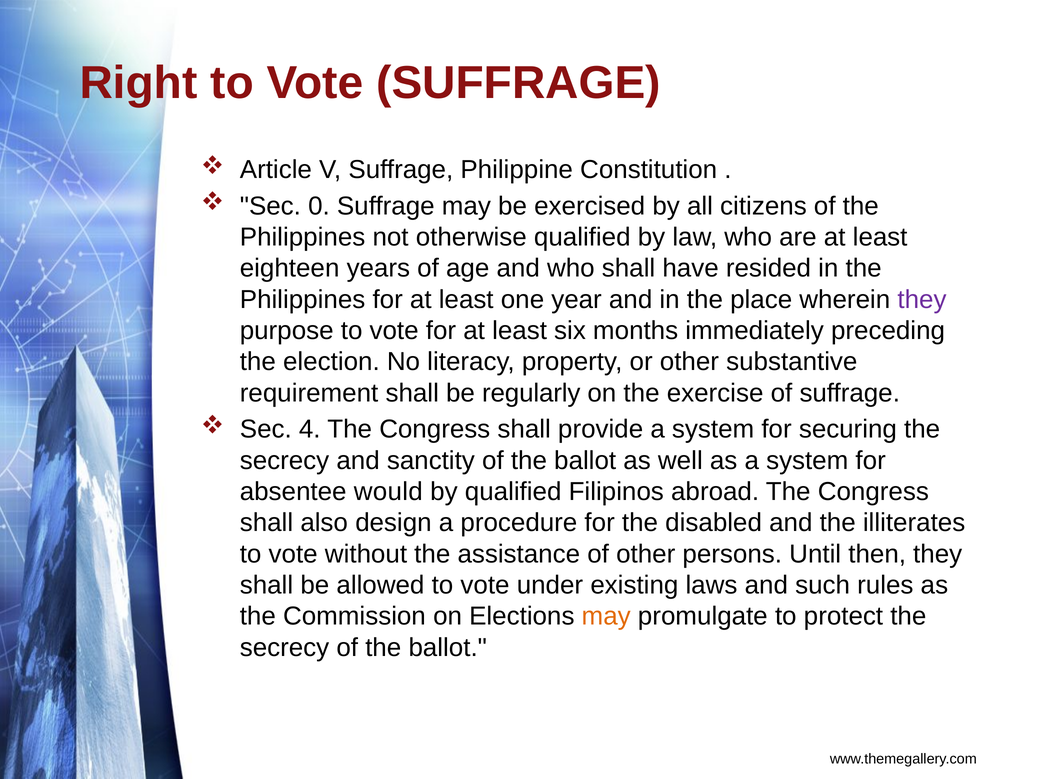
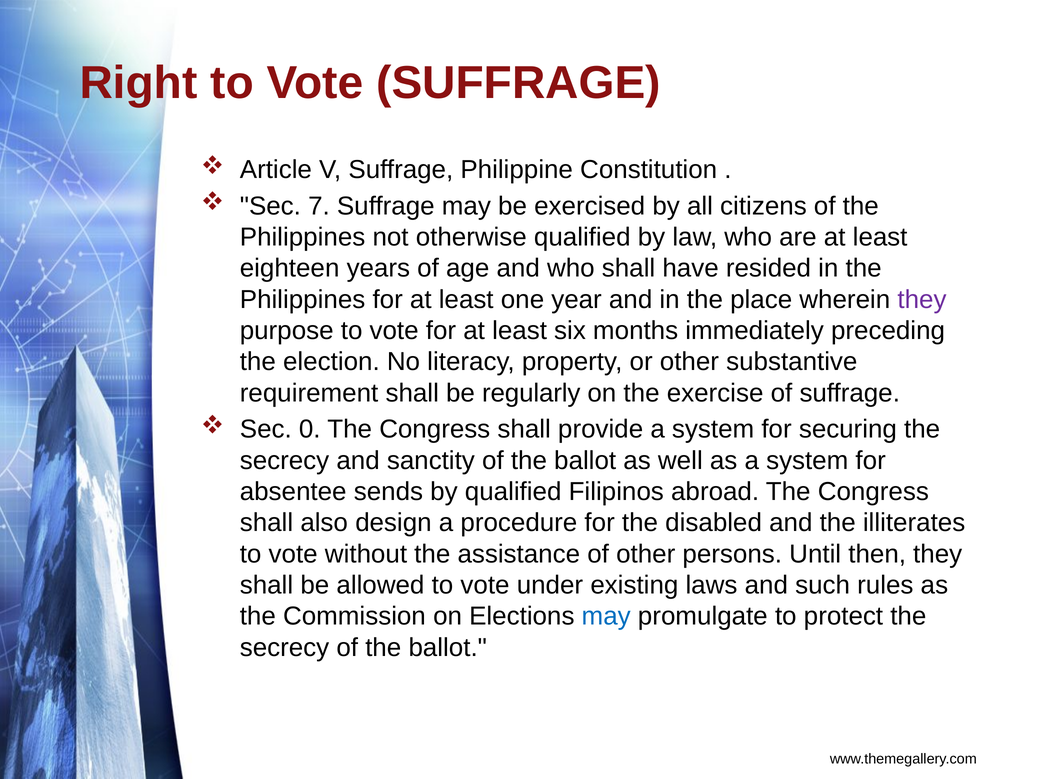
0: 0 -> 7 (319, 206)
4: 4 -> 0 (310, 430)
would: would -> sends (388, 492)
may colour: orange -> blue (606, 617)
